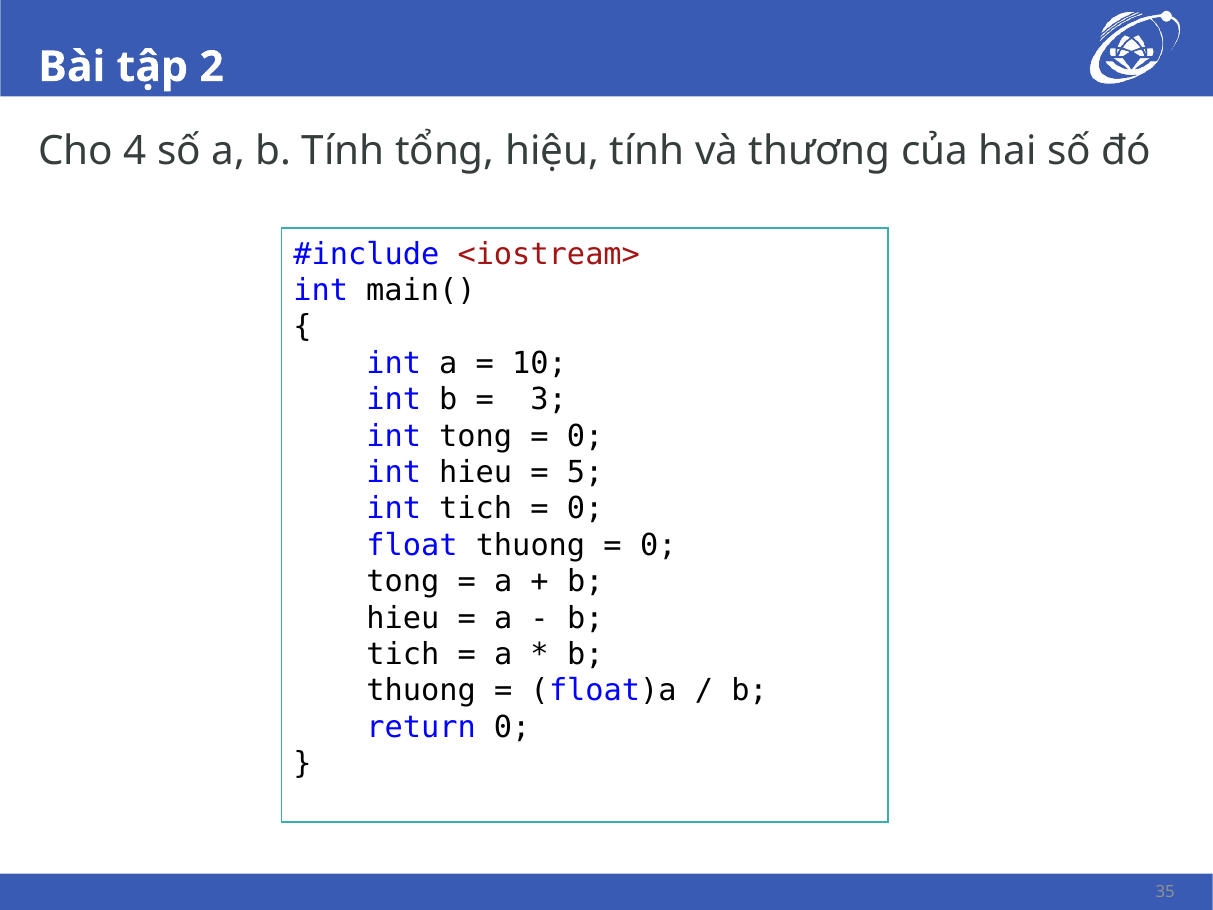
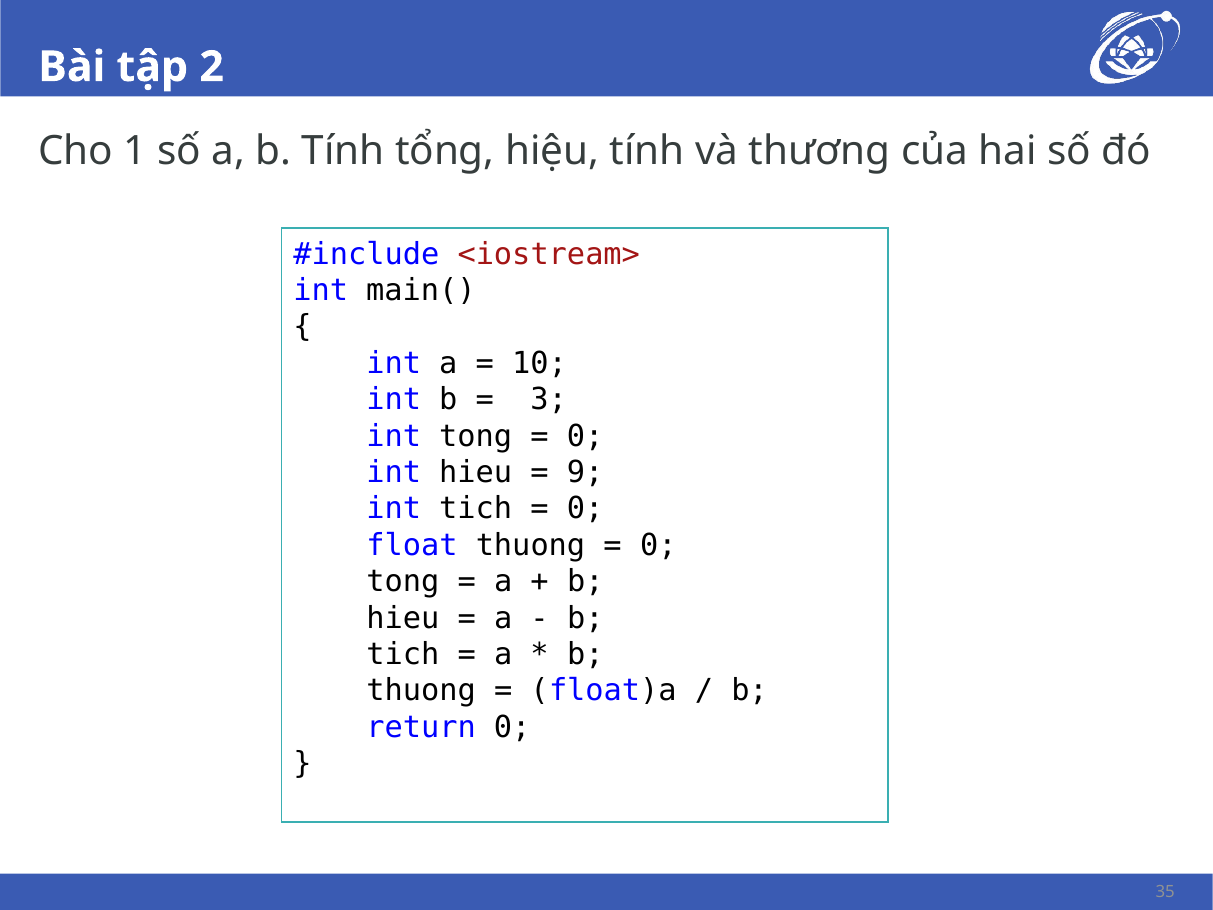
4: 4 -> 1 (135, 152)
5: 5 -> 9 (585, 472)
